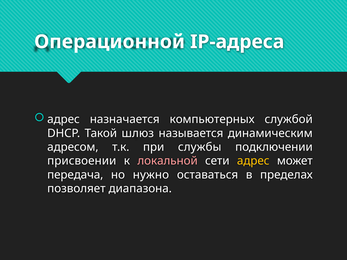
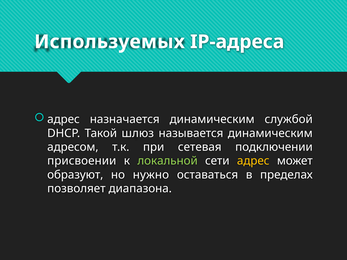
Операционной: Операционной -> Используемых (110, 42)
назначается компьютерных: компьютерных -> динамическим (212, 119)
службы: службы -> сетевая (200, 147)
локальной colour: pink -> light green (168, 161)
передача: передача -> образуют (75, 175)
